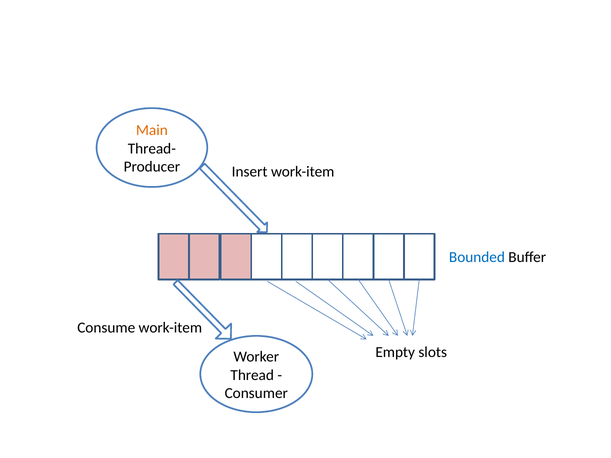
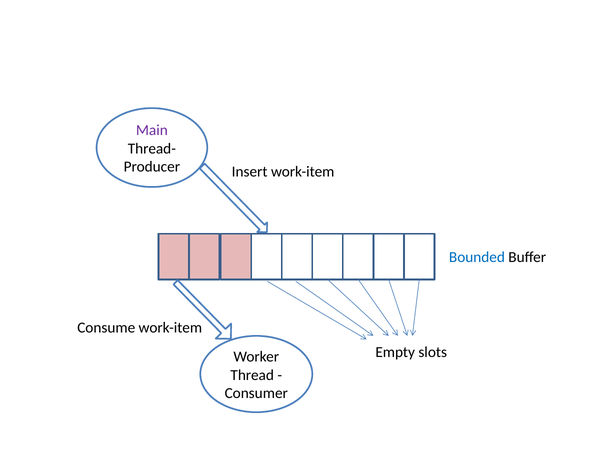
Main colour: orange -> purple (152, 130)
